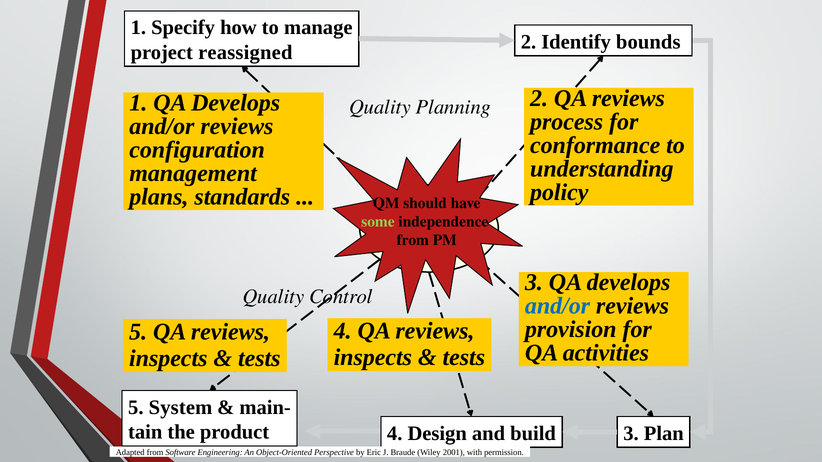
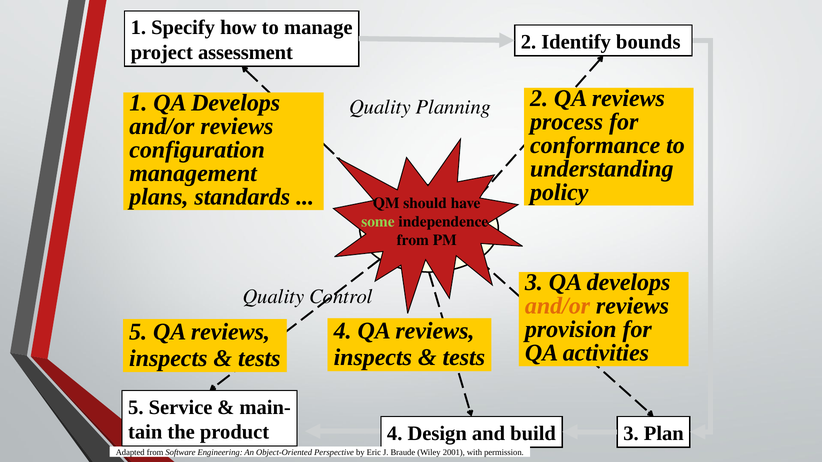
reassigned: reassigned -> assessment (245, 52)
and/or colour: blue -> orange (557, 306)
System: System -> Service (181, 408)
